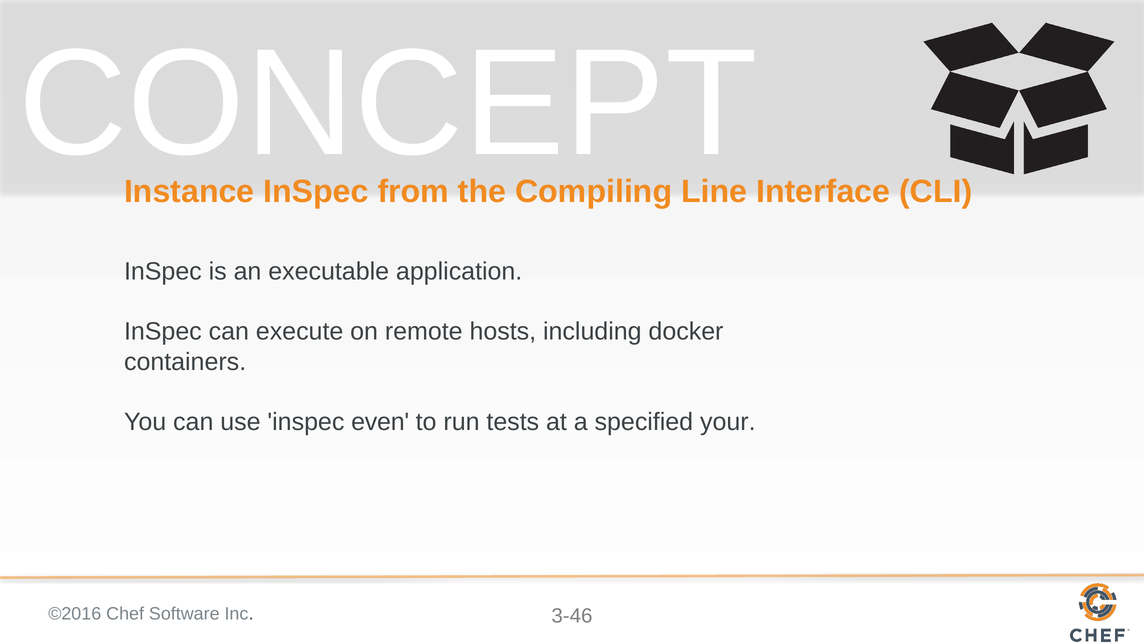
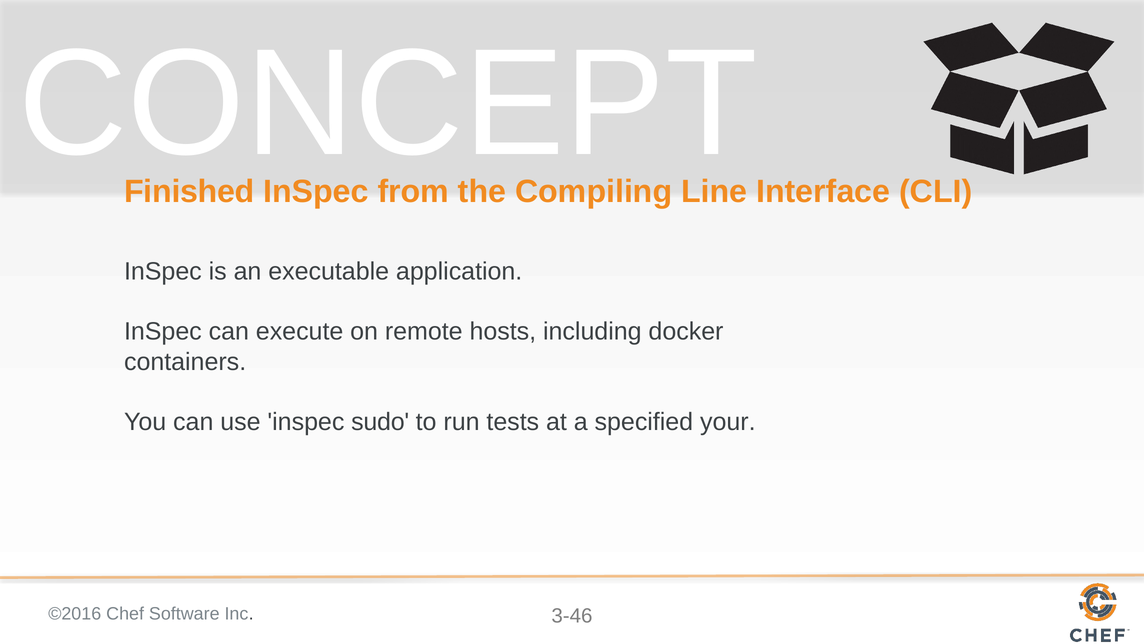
Instance: Instance -> Finished (189, 191)
even: even -> sudo (380, 422)
